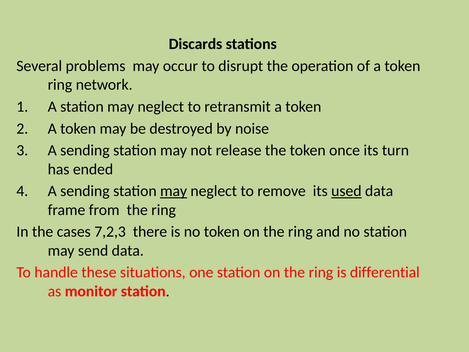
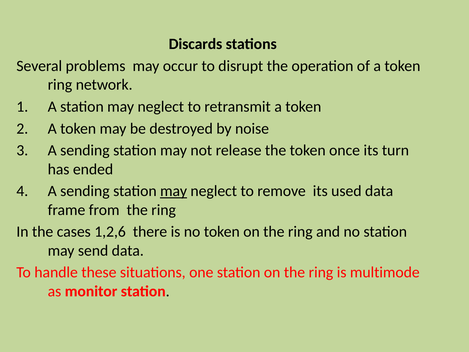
used underline: present -> none (346, 191)
7,2,3: 7,2,3 -> 1,2,6 (110, 232)
differential: differential -> multimode (385, 272)
